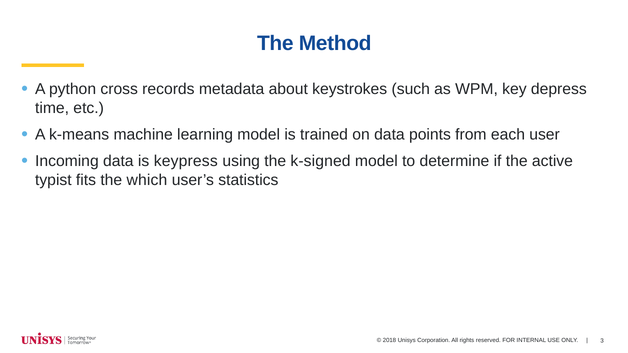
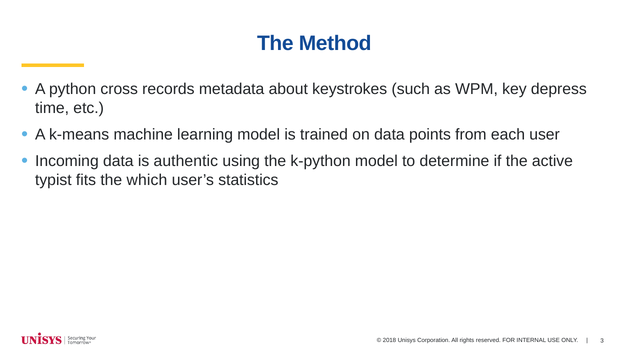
keypress: keypress -> authentic (186, 161)
k-signed: k-signed -> k-python (321, 161)
